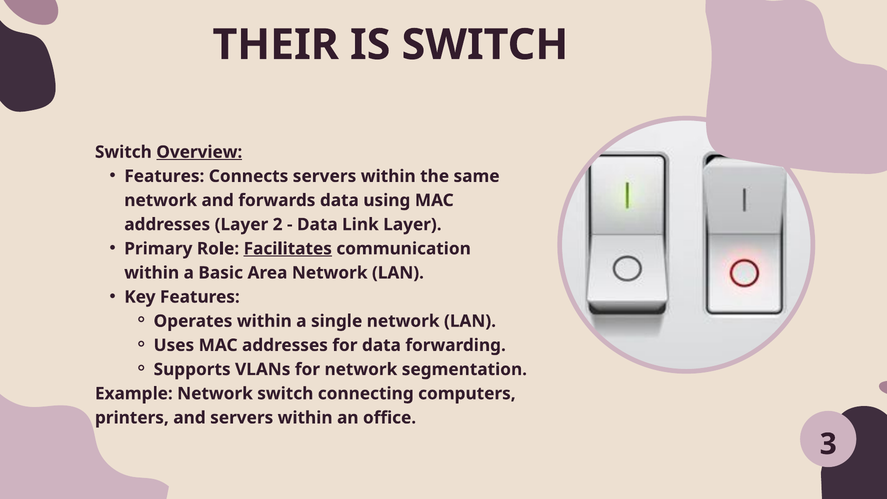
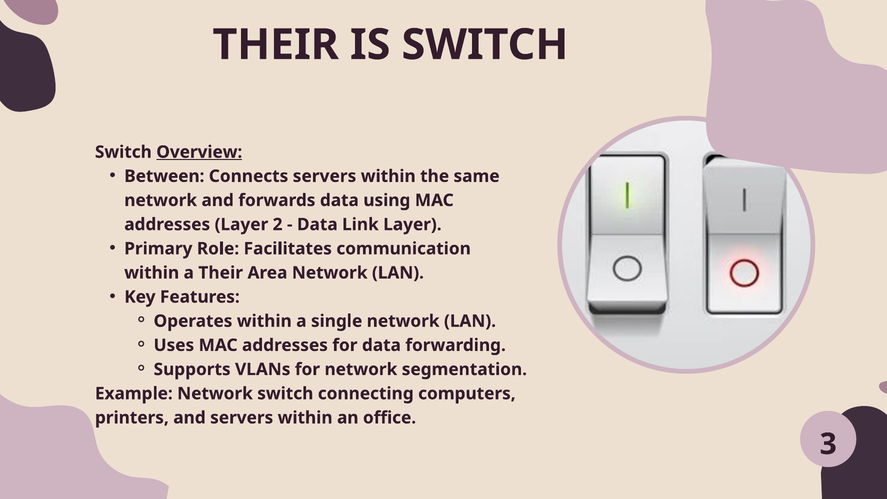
Features: Features -> Between (164, 176)
Facilitates underline: present -> none (288, 249)
a Basic: Basic -> Their (221, 273)
